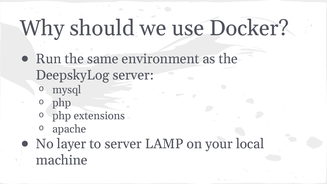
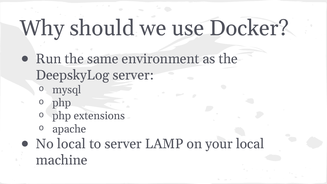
No layer: layer -> local (71, 144)
